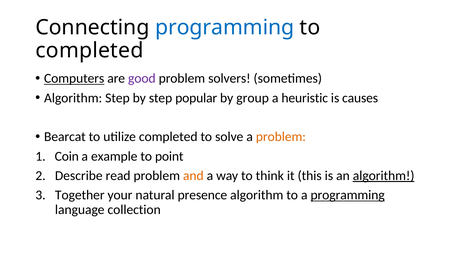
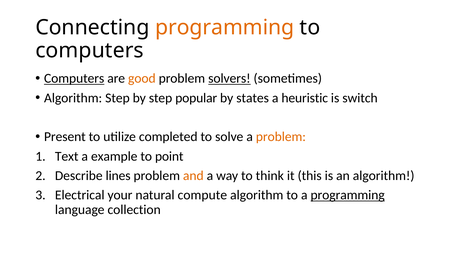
programming colour: blue -> orange (225, 27)
completed: completed -> computers (90, 50)
good colour: purple -> orange (142, 78)
solvers underline: none -> present (229, 78)
group: group -> states (253, 98)
causes: causes -> switch (360, 98)
Bearcat: Bearcat -> Present (65, 137)
Coin: Coin -> Text (67, 156)
read: read -> lines (118, 176)
algorithm underline: present -> none (384, 176)
Together: Together -> Electrical (80, 195)
presence: presence -> compute (202, 195)
